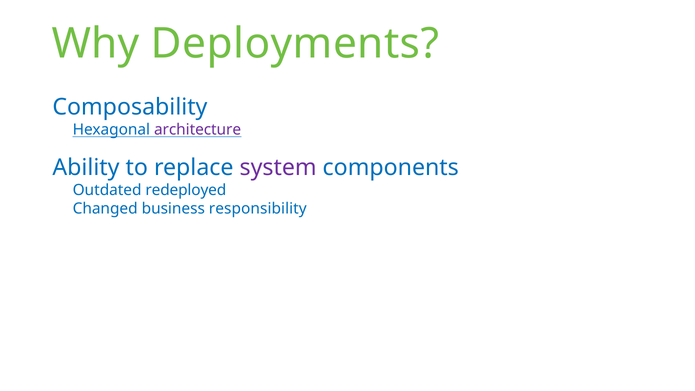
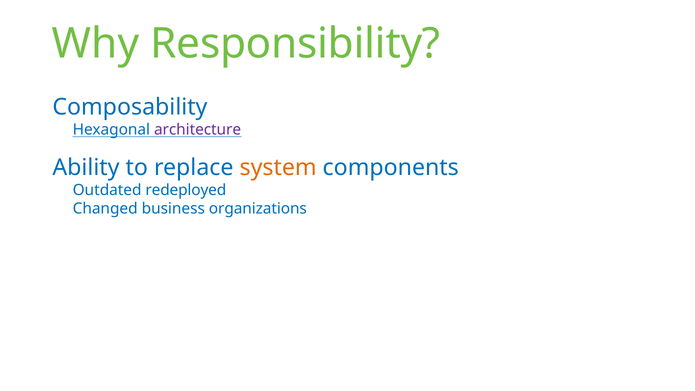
Deployments: Deployments -> Responsibility (295, 44)
system colour: purple -> orange (278, 167)
responsibility: responsibility -> organizations (258, 208)
